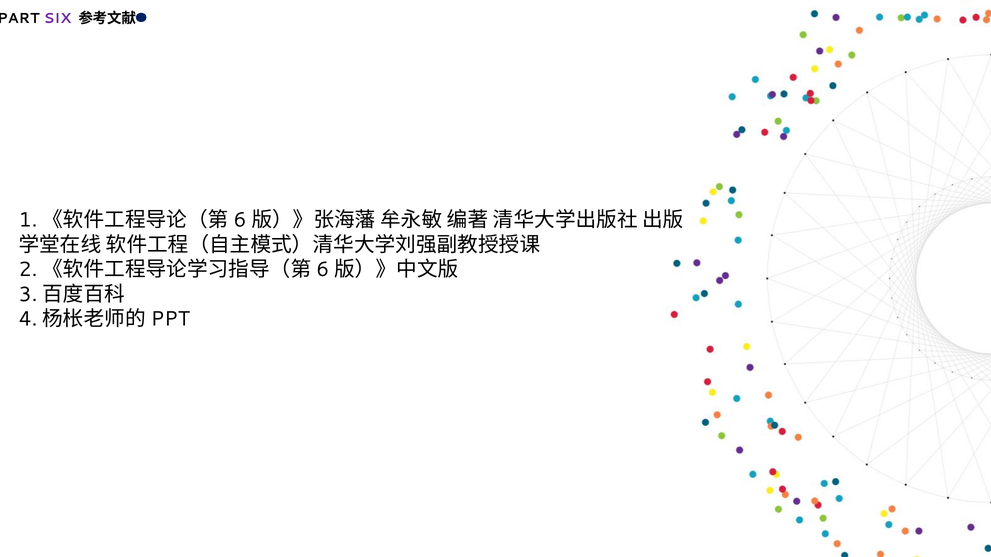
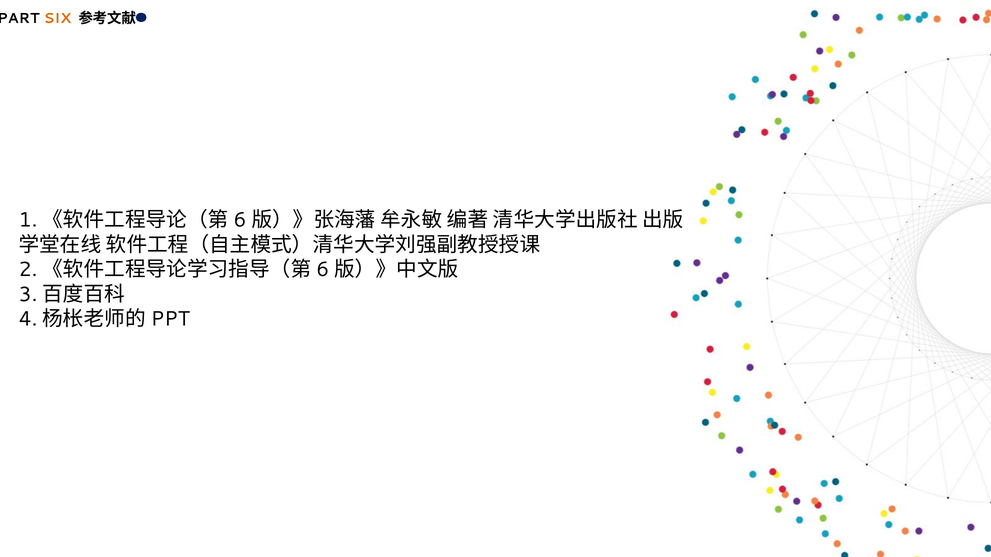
SIX colour: purple -> orange (57, 18)
